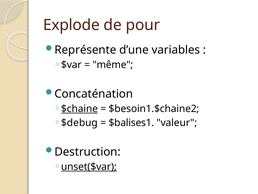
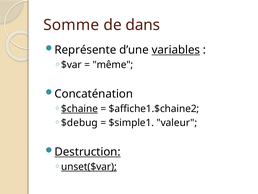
Explode: Explode -> Somme (71, 25)
pour: pour -> dans (143, 25)
variables underline: none -> present (176, 50)
$besoin1.$chaine2: $besoin1.$chaine2 -> $affiche1.$chaine2 (154, 108)
$balises1: $balises1 -> $simple1 (131, 122)
Destruction underline: none -> present (88, 152)
